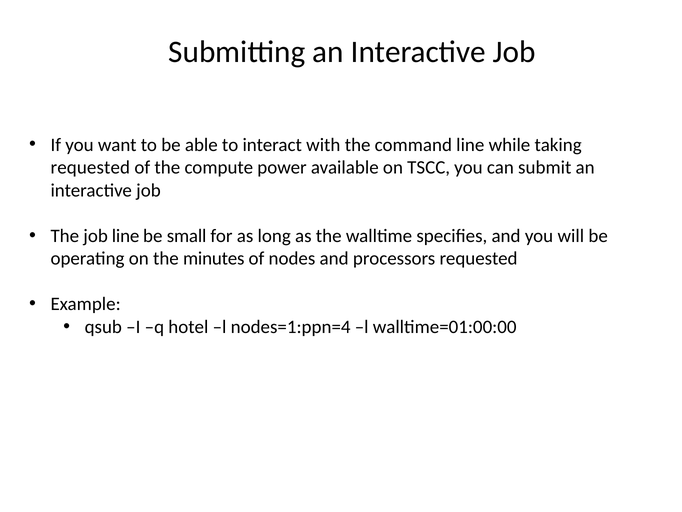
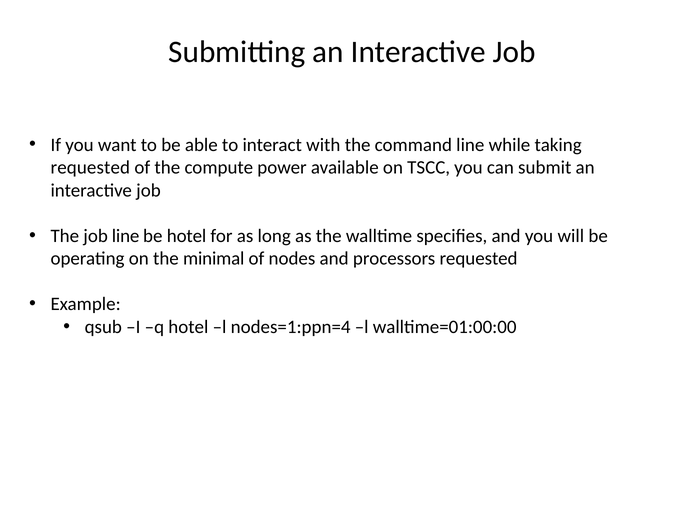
be small: small -> hotel (187, 236)
minutes: minutes -> minimal (214, 258)
